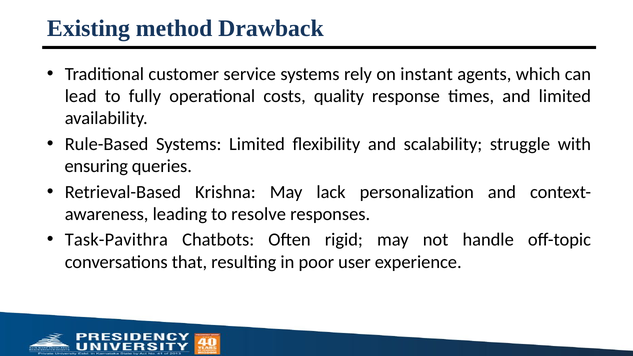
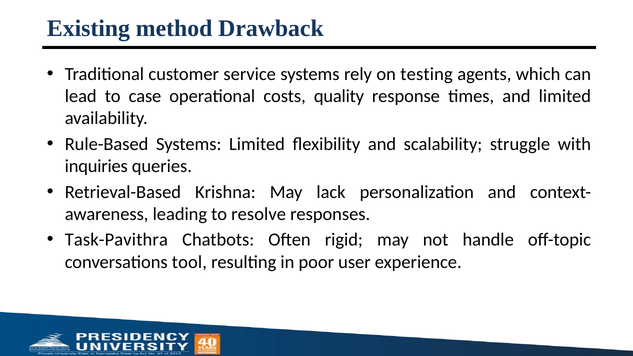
instant: instant -> testing (427, 74)
fully: fully -> case (145, 96)
ensuring: ensuring -> inquiries (96, 166)
that: that -> tool (189, 262)
